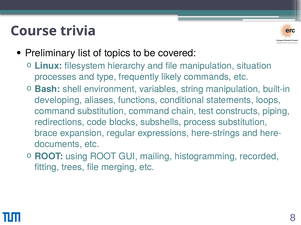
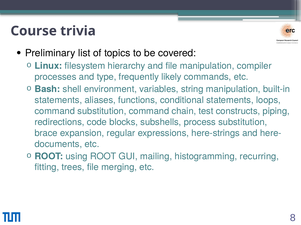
situation: situation -> compiler (254, 66)
developing: developing -> statements (58, 100)
recorded: recorded -> recurring (259, 157)
